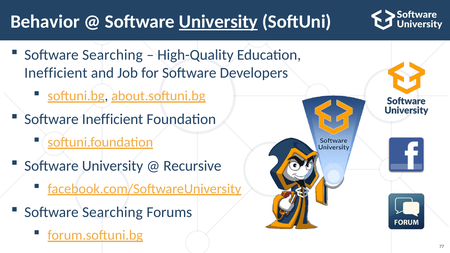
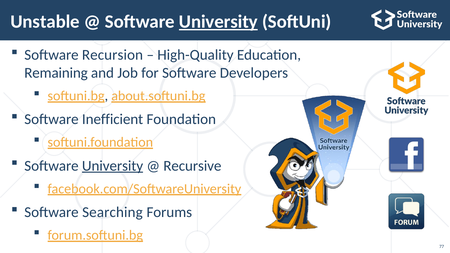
Behavior: Behavior -> Unstable (45, 22)
Searching: Searching -> Recursion (112, 55)
Inefficient: Inefficient -> Remaining (56, 73)
University underline: none -> present (113, 166)
